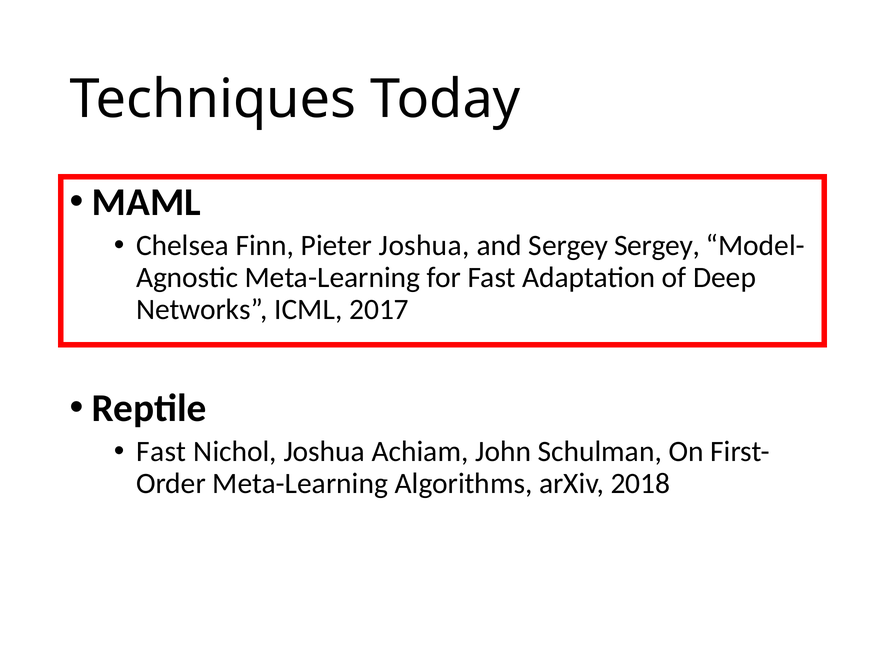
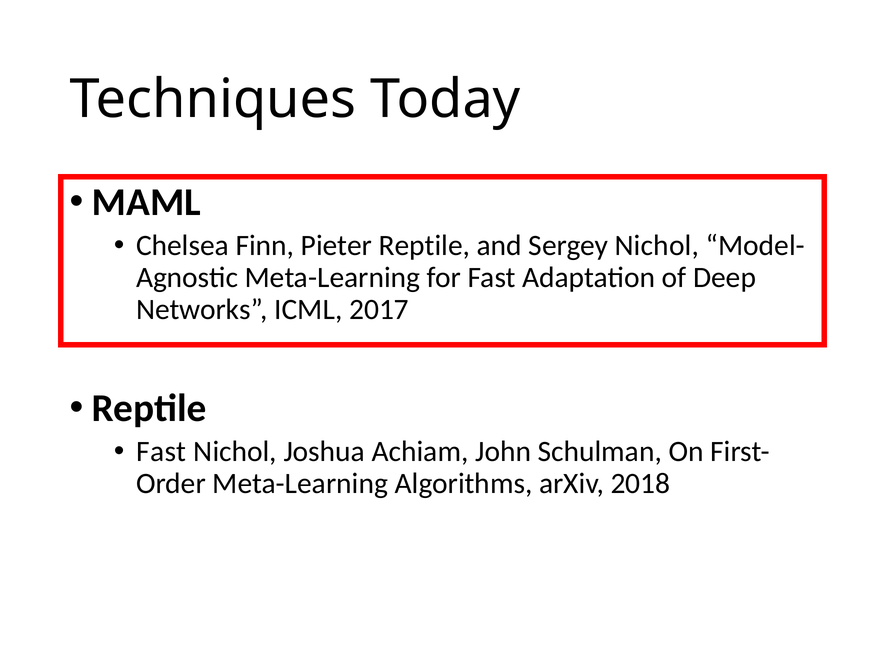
Pieter Joshua: Joshua -> Reptile (424, 246)
Sergey Sergey: Sergey -> Nichol (657, 246)
